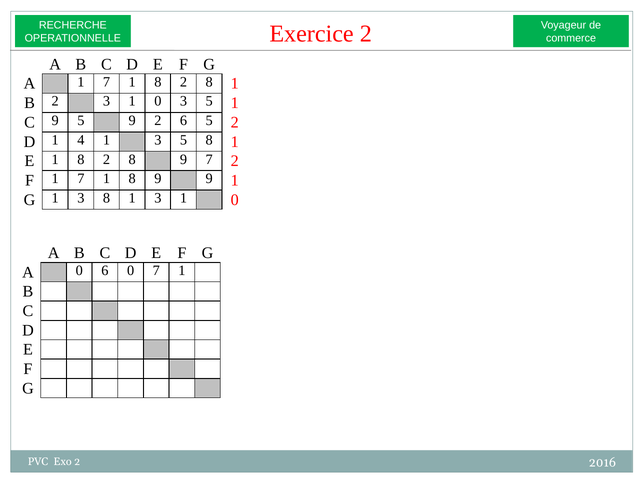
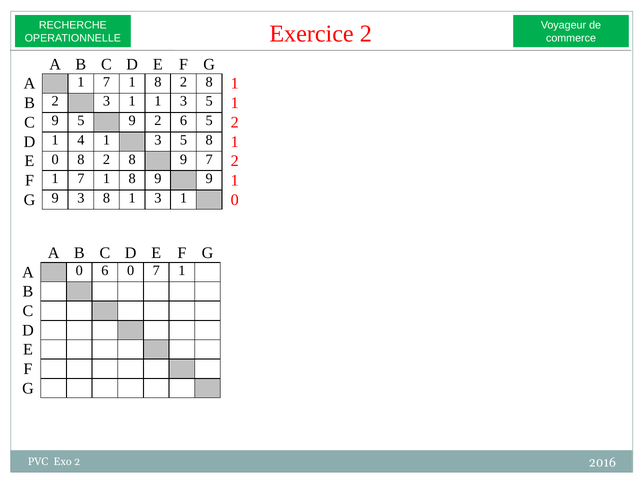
2 3 1 0: 0 -> 1 (158, 101)
E 1: 1 -> 0 (55, 159)
G 1: 1 -> 9 (55, 198)
